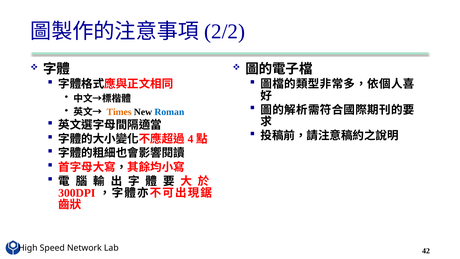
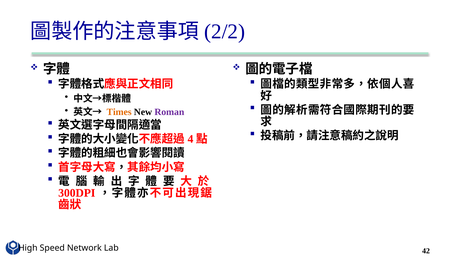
Roman colour: blue -> purple (169, 112)
